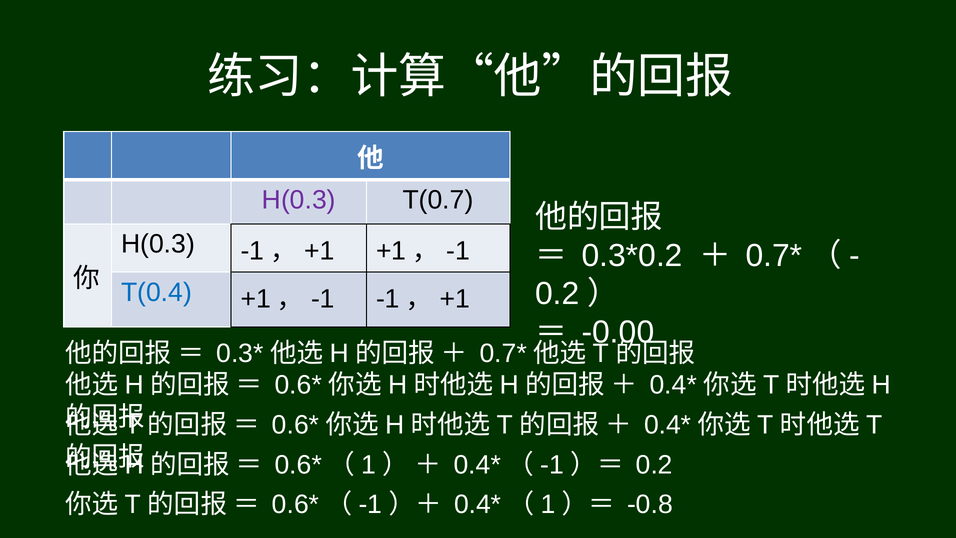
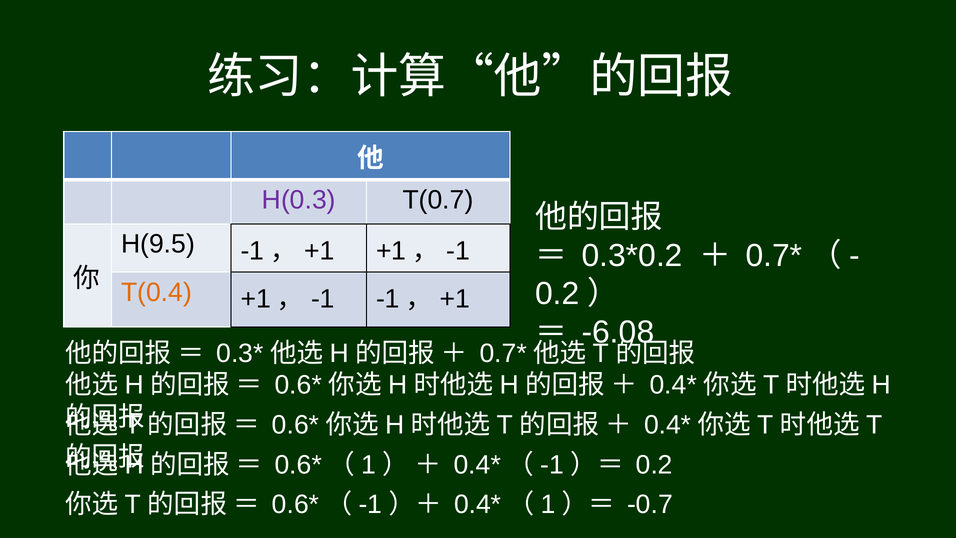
H(0.3: H(0.3 -> H(9.5 (158, 244)
T(0.4 colour: blue -> orange (156, 292)
-0.00: -0.00 -> -6.08 (618, 332)
-0.8: -0.8 -> -0.7 (650, 504)
